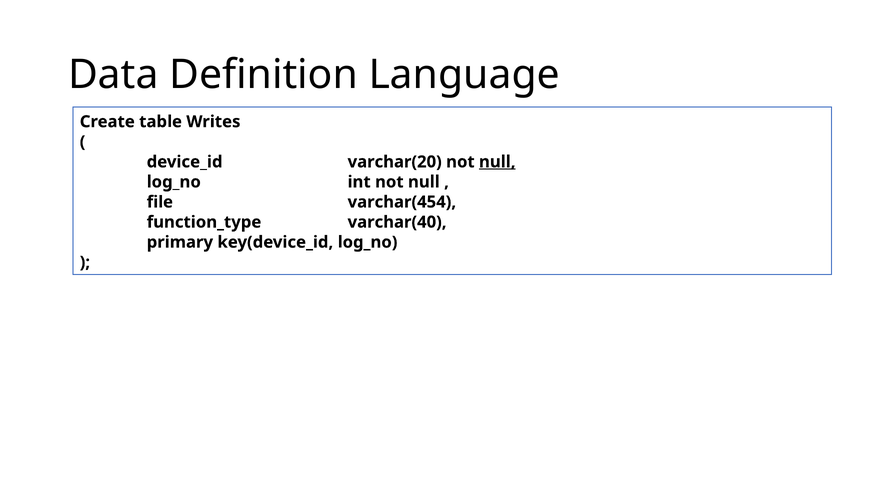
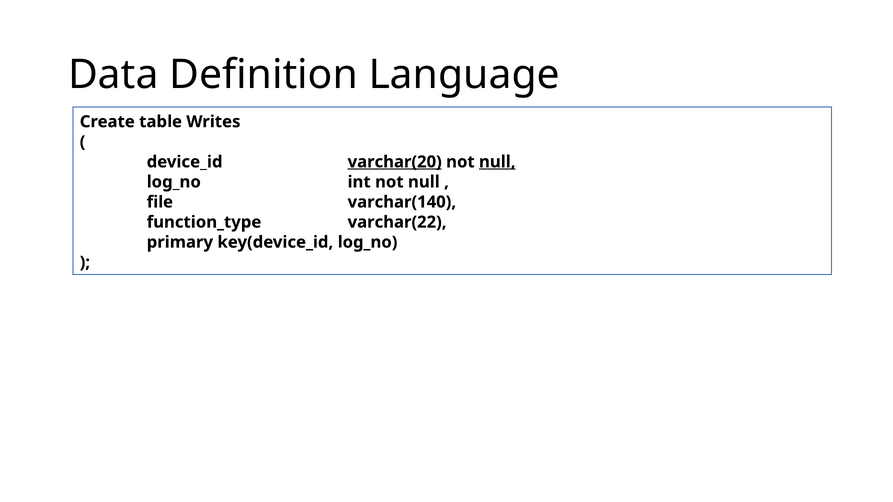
varchar(20 underline: none -> present (395, 162)
varchar(454: varchar(454 -> varchar(140 (402, 202)
varchar(40: varchar(40 -> varchar(22 (397, 222)
